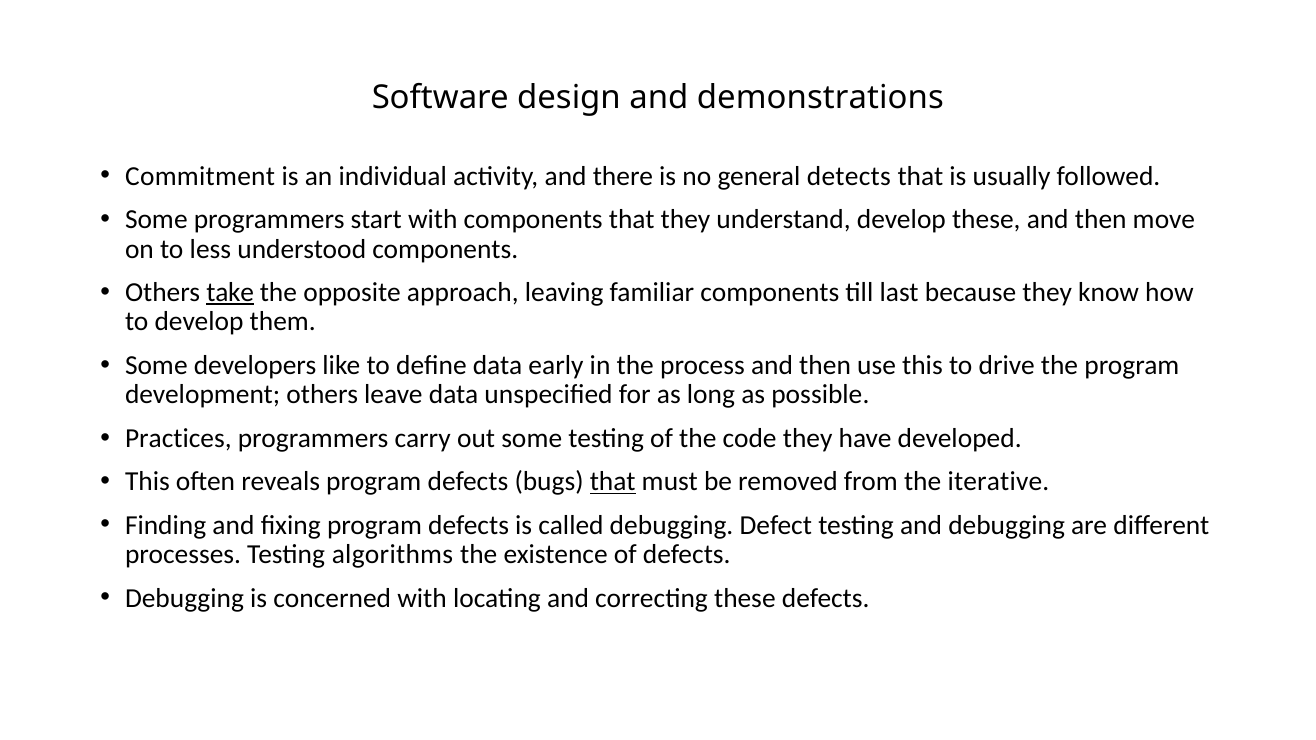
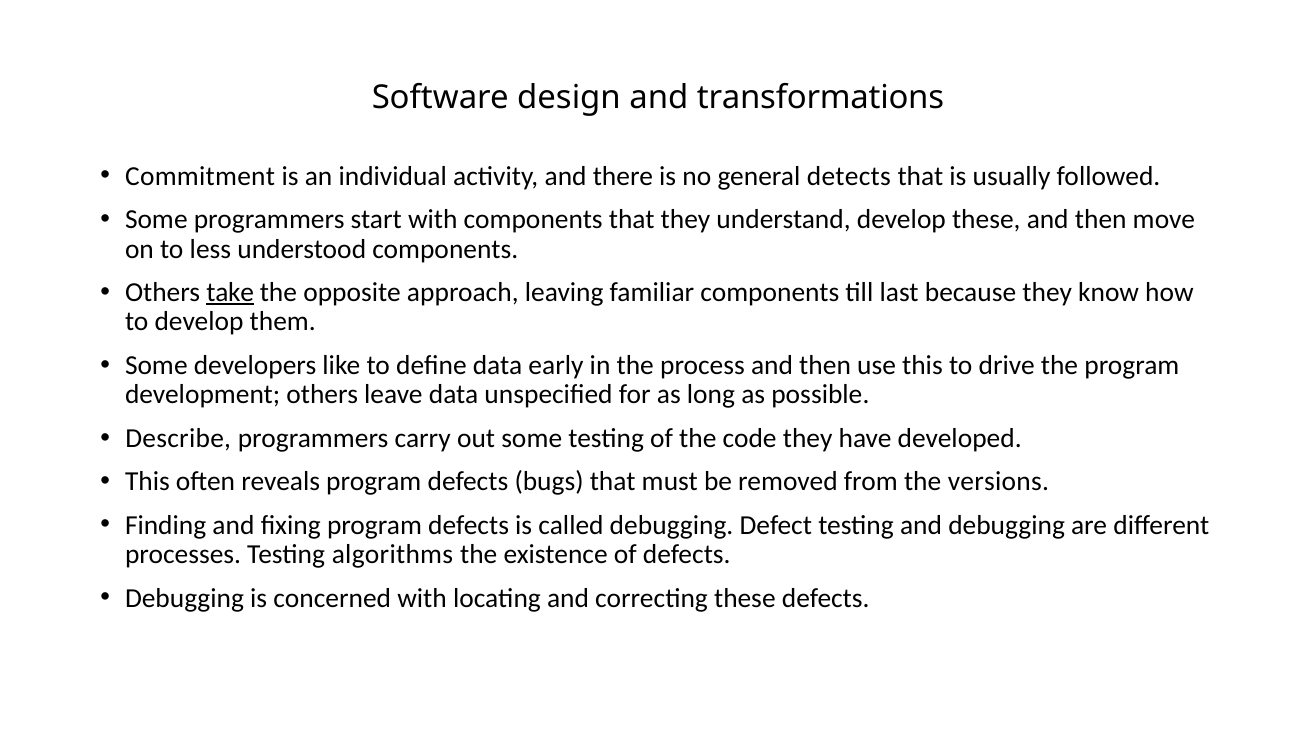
demonstrations: demonstrations -> transformations (821, 98)
Practices: Practices -> Describe (178, 438)
that underline: present -> none (613, 482)
iterative: iterative -> versions (998, 482)
